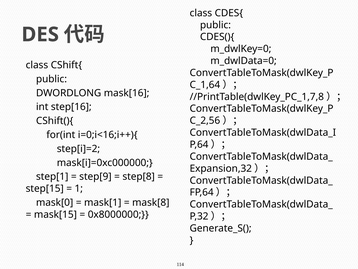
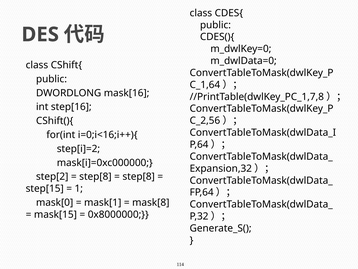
step[1: step[1 -> step[2 (52, 176)
step[9: step[9 -> step[8 (95, 176)
